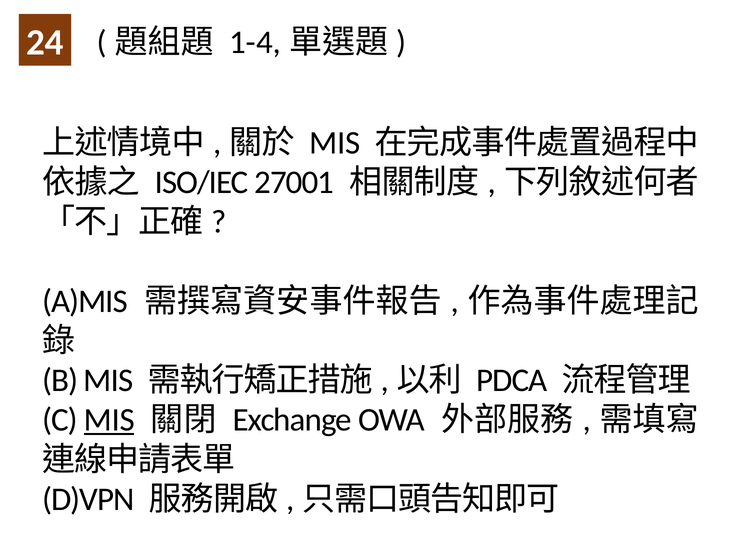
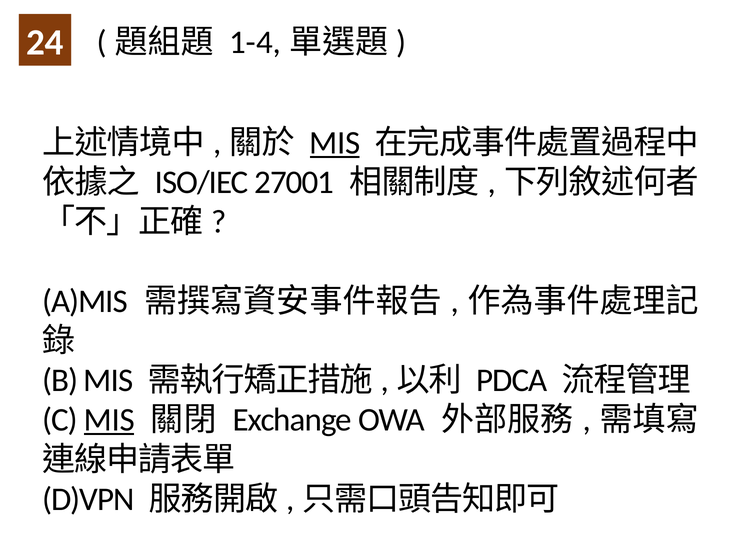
MIS underline: none -> present (335, 143)
